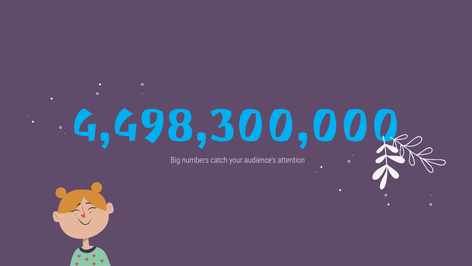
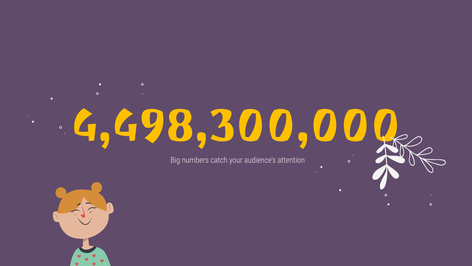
4,498,300,000 colour: light blue -> yellow (236, 125)
